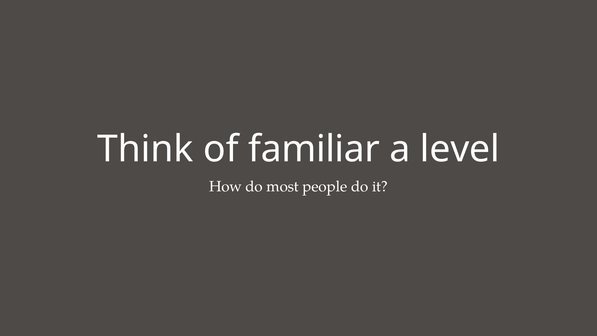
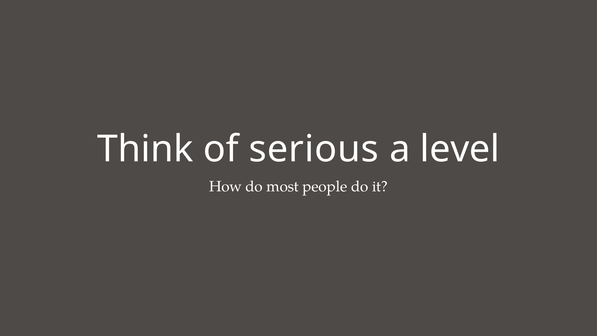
familiar: familiar -> serious (314, 149)
